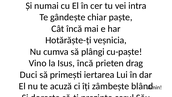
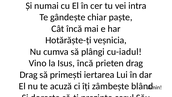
cu-paște: cu-paște -> cu-iadul (124, 52)
Duci: Duci -> Drag (29, 75)
